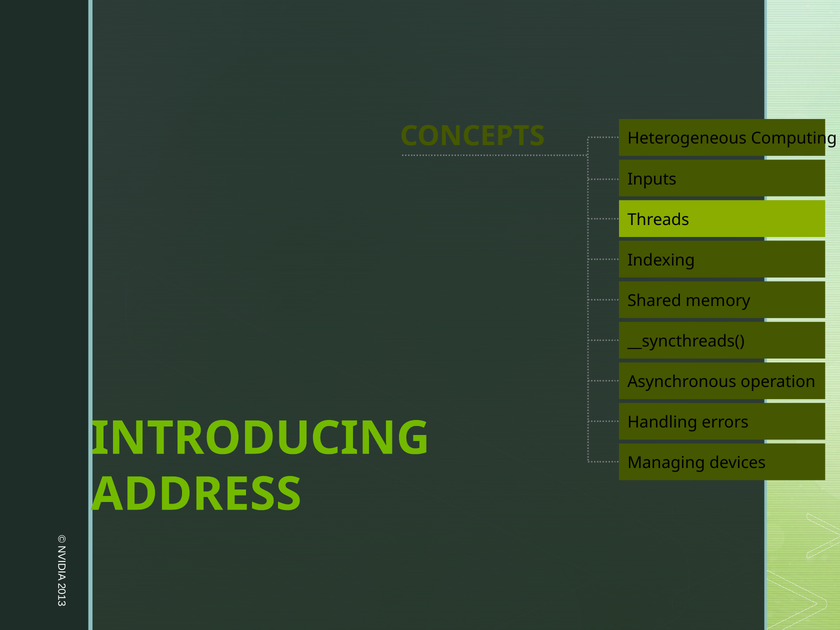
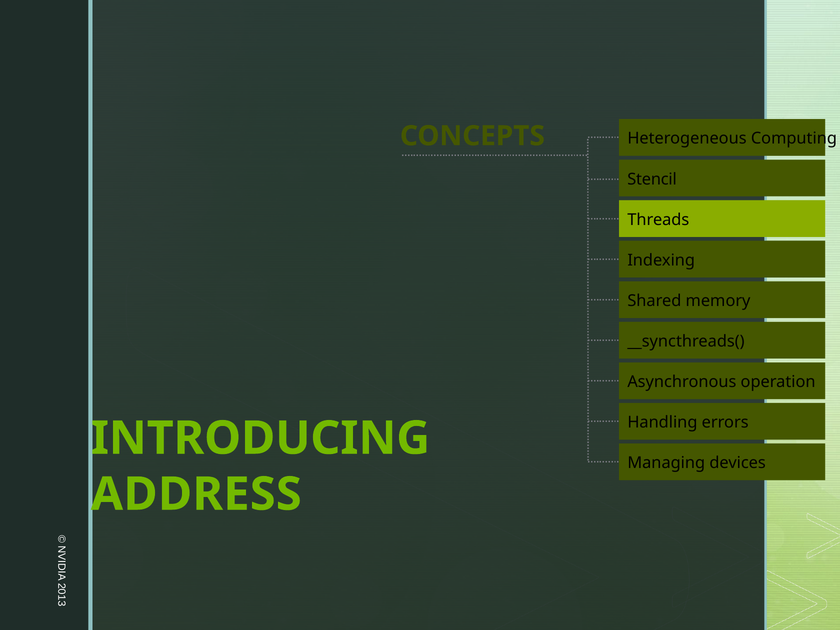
Inputs: Inputs -> Stencil (652, 179)
